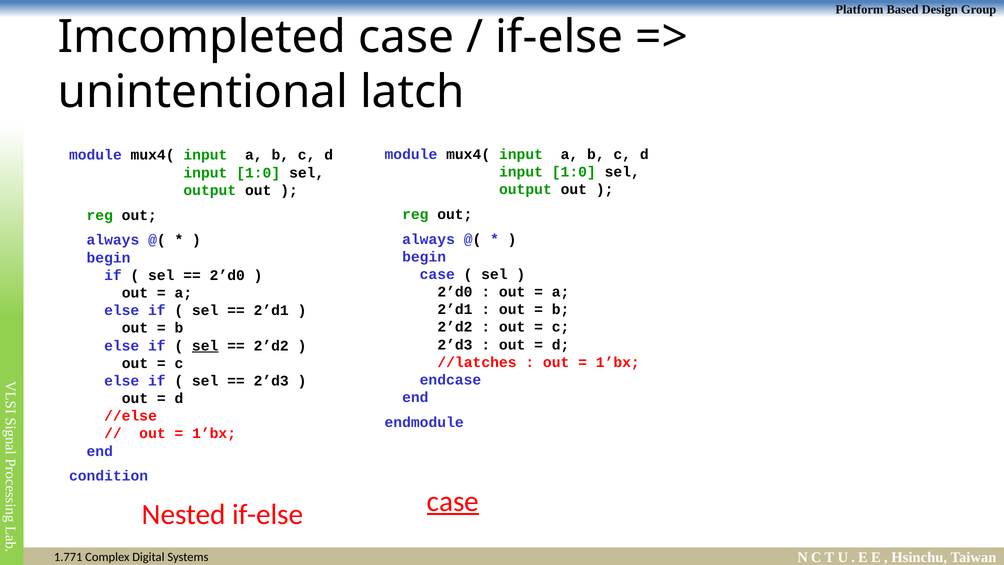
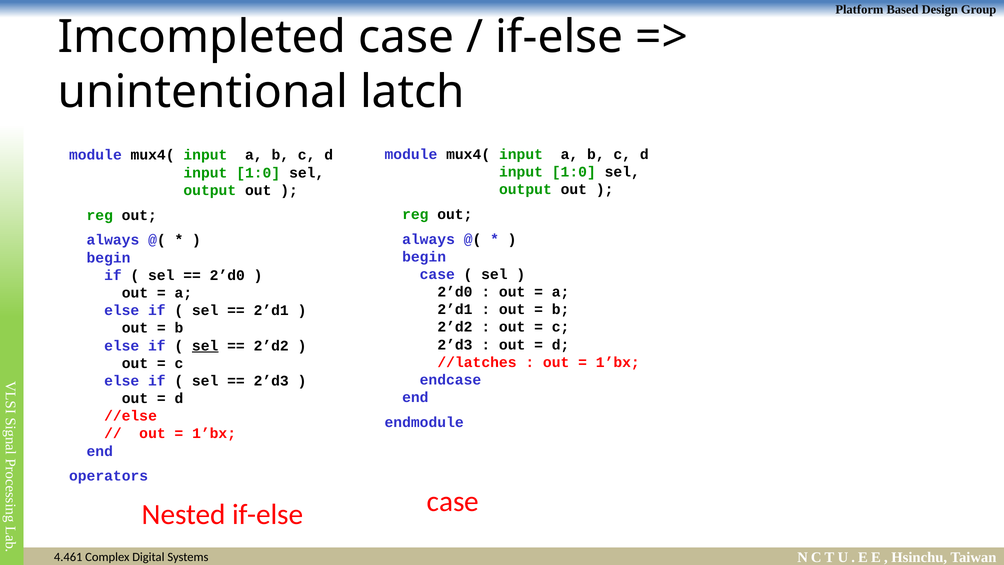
condition: condition -> operators (109, 476)
case underline: present -> none (453, 501)
1.771: 1.771 -> 4.461 (68, 557)
